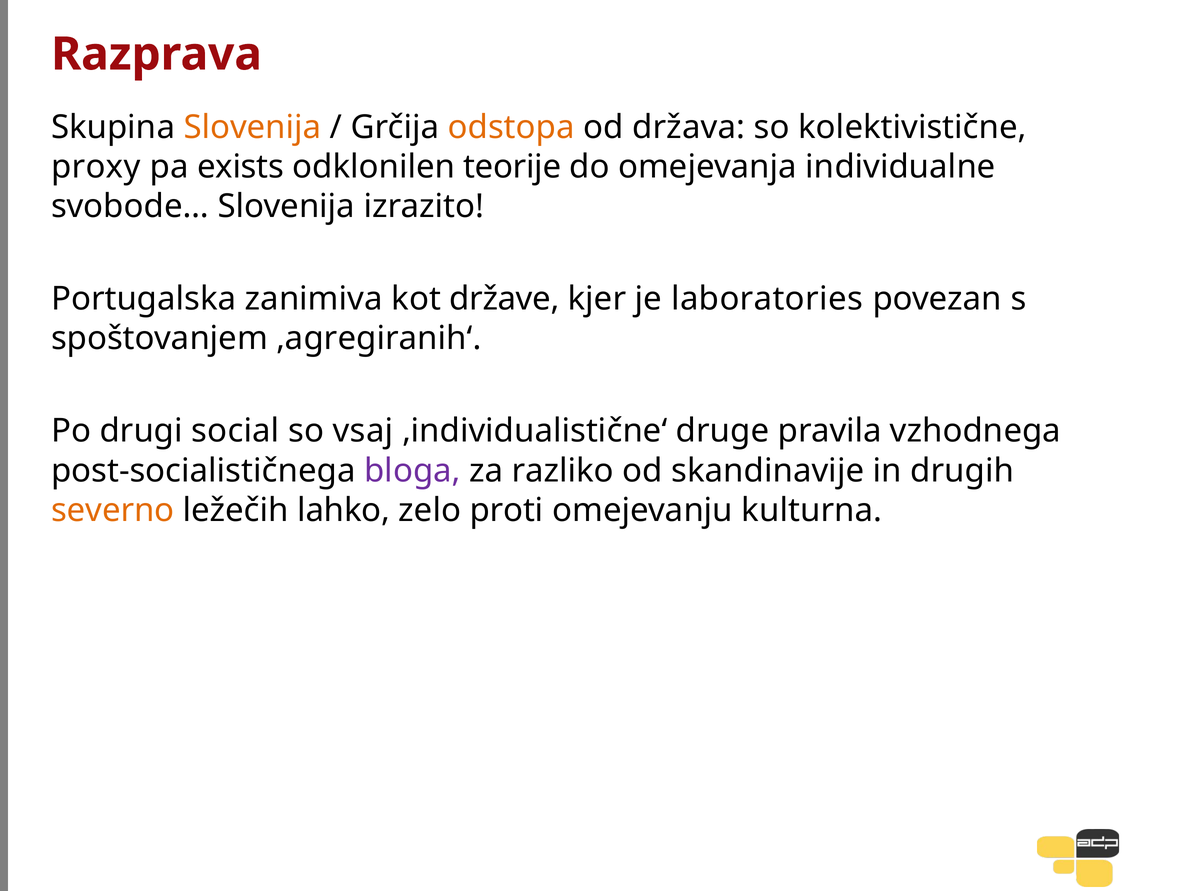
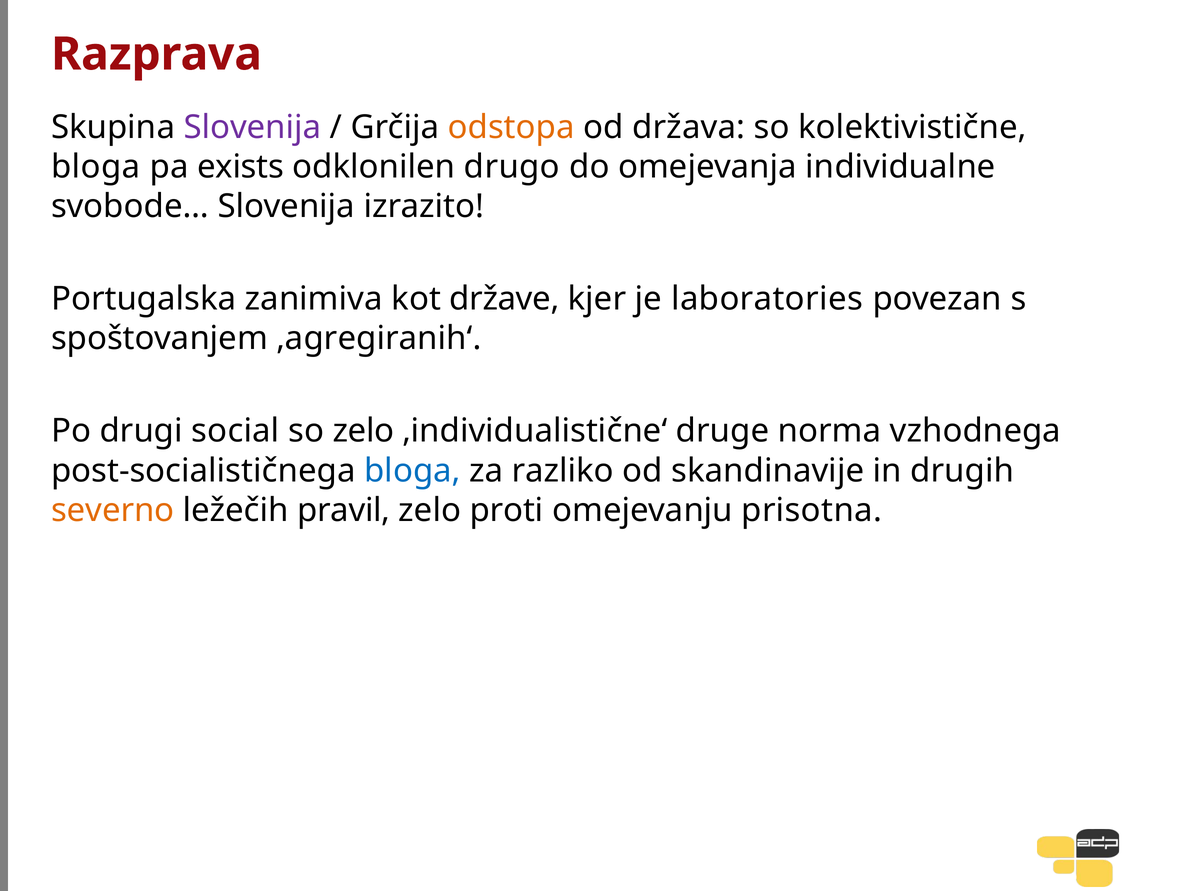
Slovenija colour: orange -> purple (252, 127)
proxy: proxy -> bloga (96, 167)
teorije: teorije -> drugo (512, 167)
so vsaj: vsaj -> zelo (363, 431)
pravila: pravila -> norma (830, 431)
bloga colour: purple -> blue (412, 471)
lahko: lahko -> pravil (344, 510)
kulturna: kulturna -> prisotna (812, 510)
